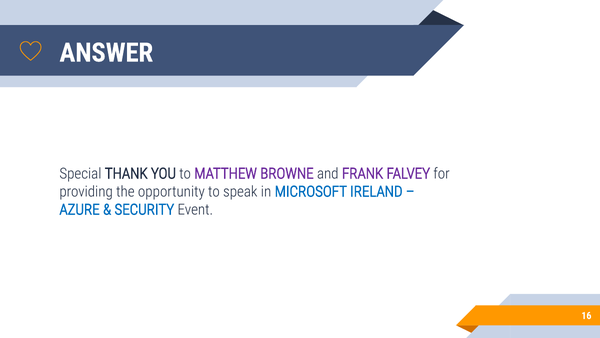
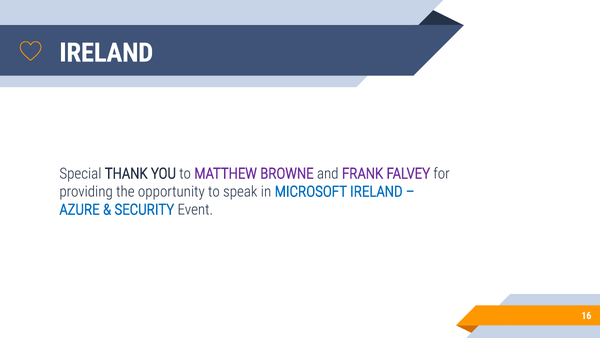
ANSWER: ANSWER -> IRELAND (106, 53)
